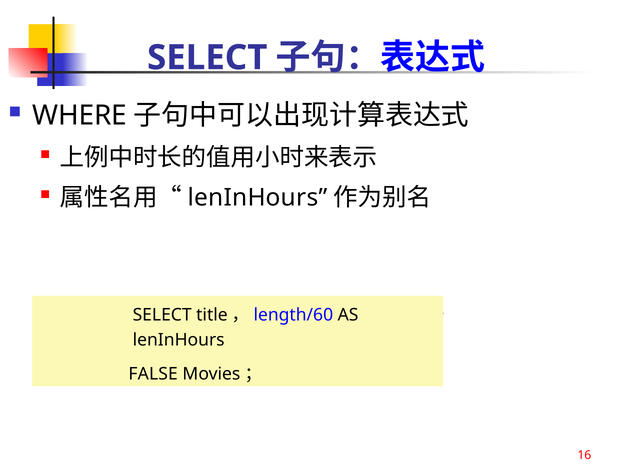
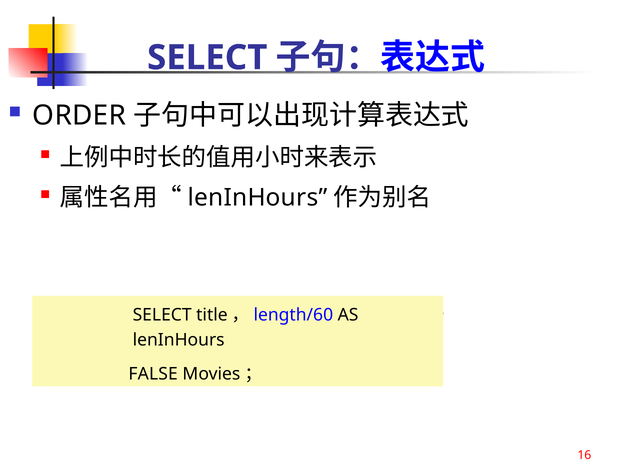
WHERE: WHERE -> ORDER (79, 115)
